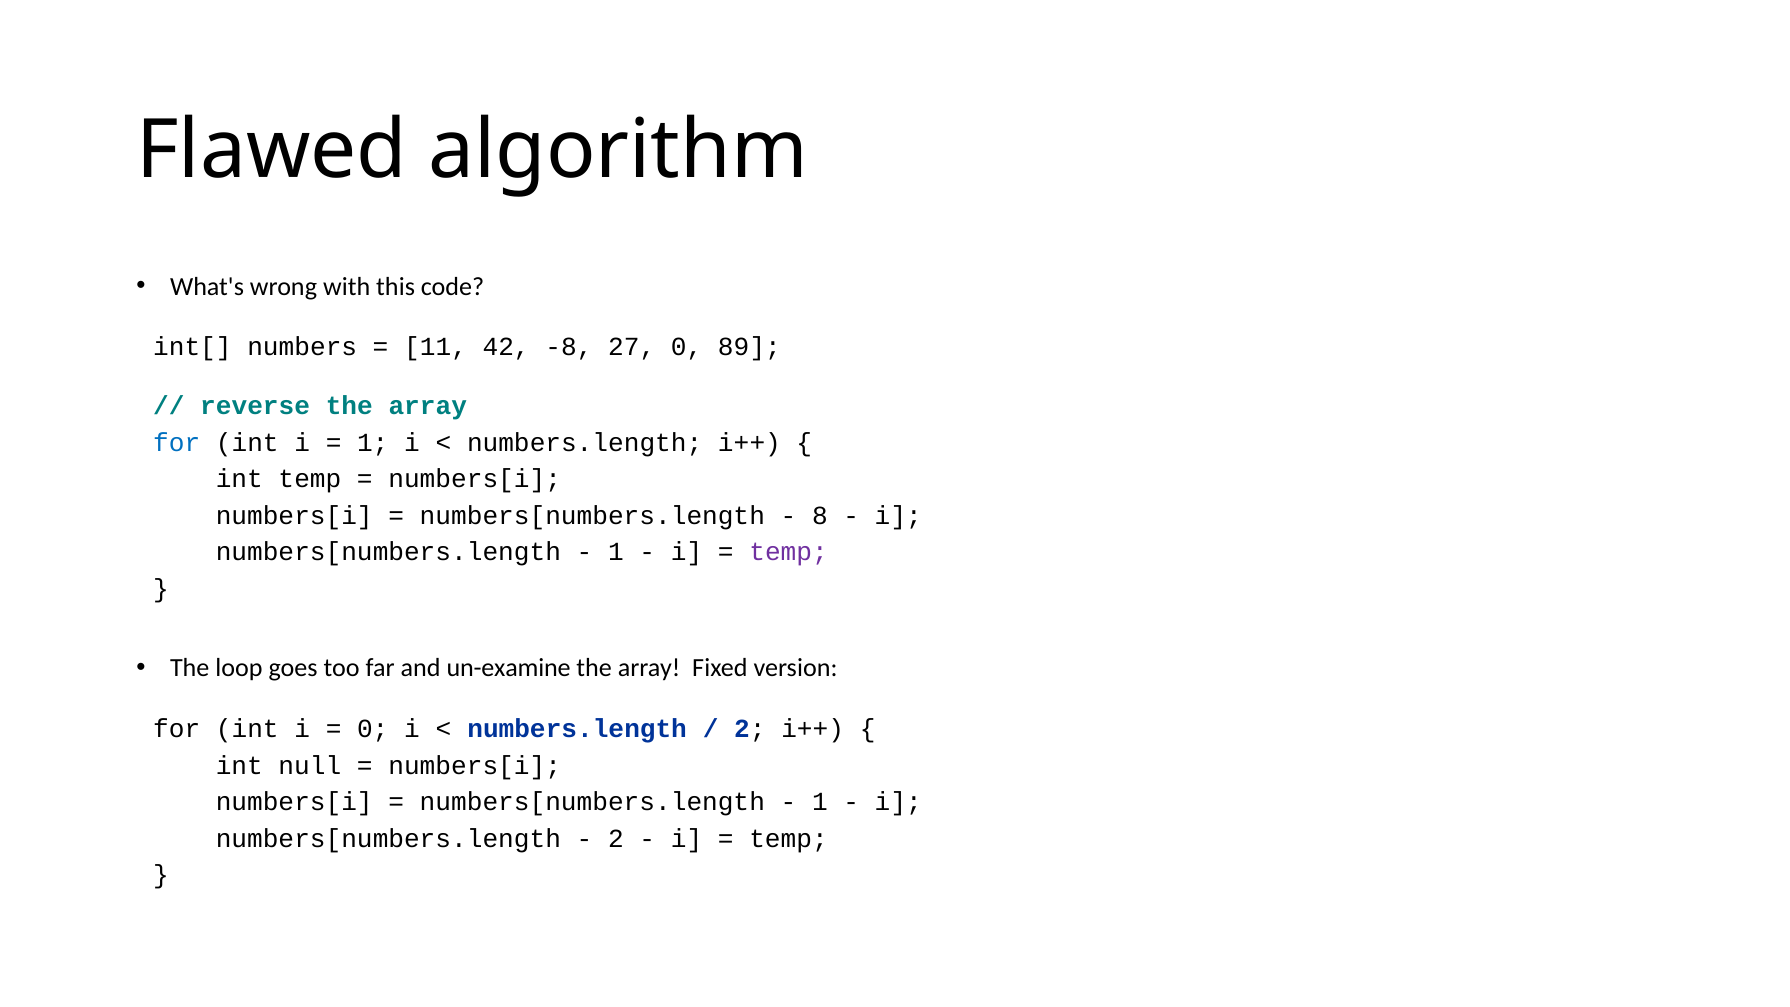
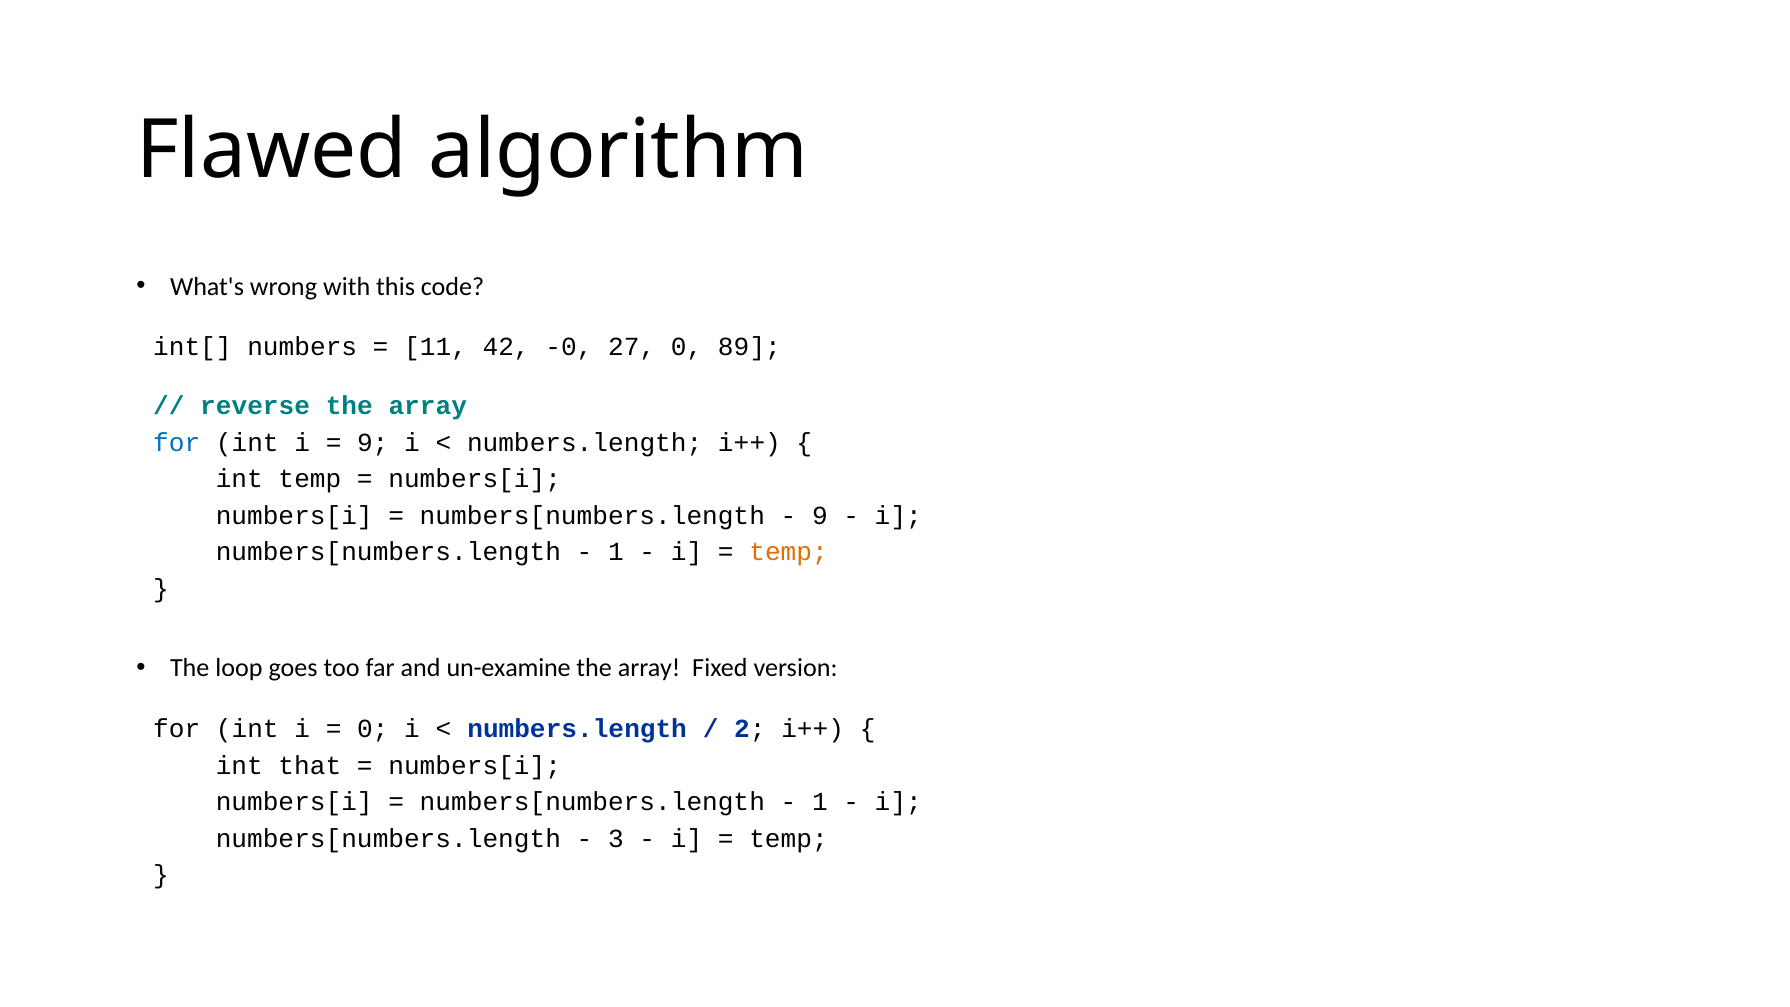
-8: -8 -> -0 (569, 347)
1: 1 -> 9 (373, 442)
8: 8 -> 9 (820, 515)
temp colour: purple -> orange (789, 552)
null: null -> that (310, 765)
2: 2 -> 3 (616, 838)
